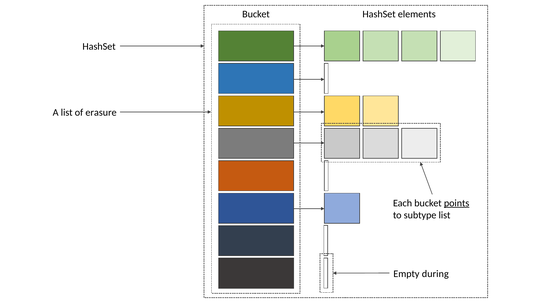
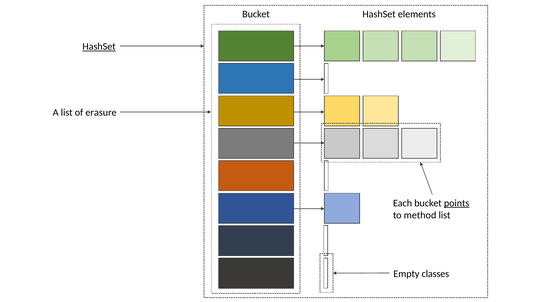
HashSet underline: none -> present (99, 46)
subtype: subtype -> method (420, 215)
during: during -> classes (435, 273)
